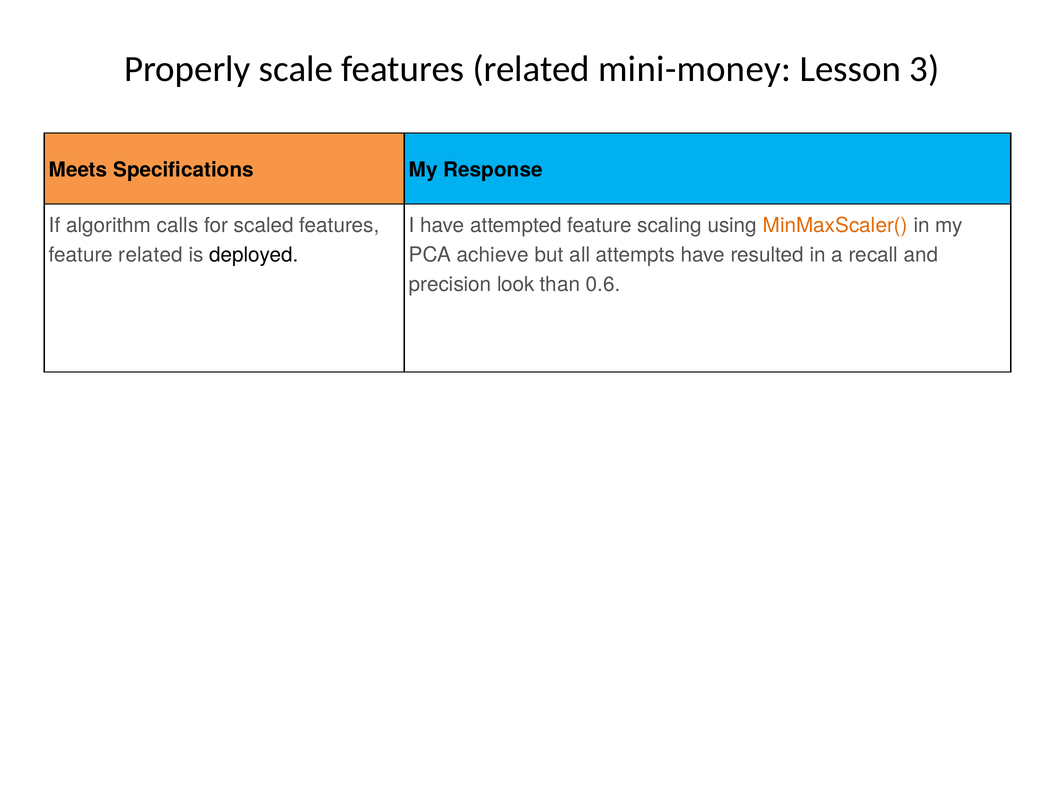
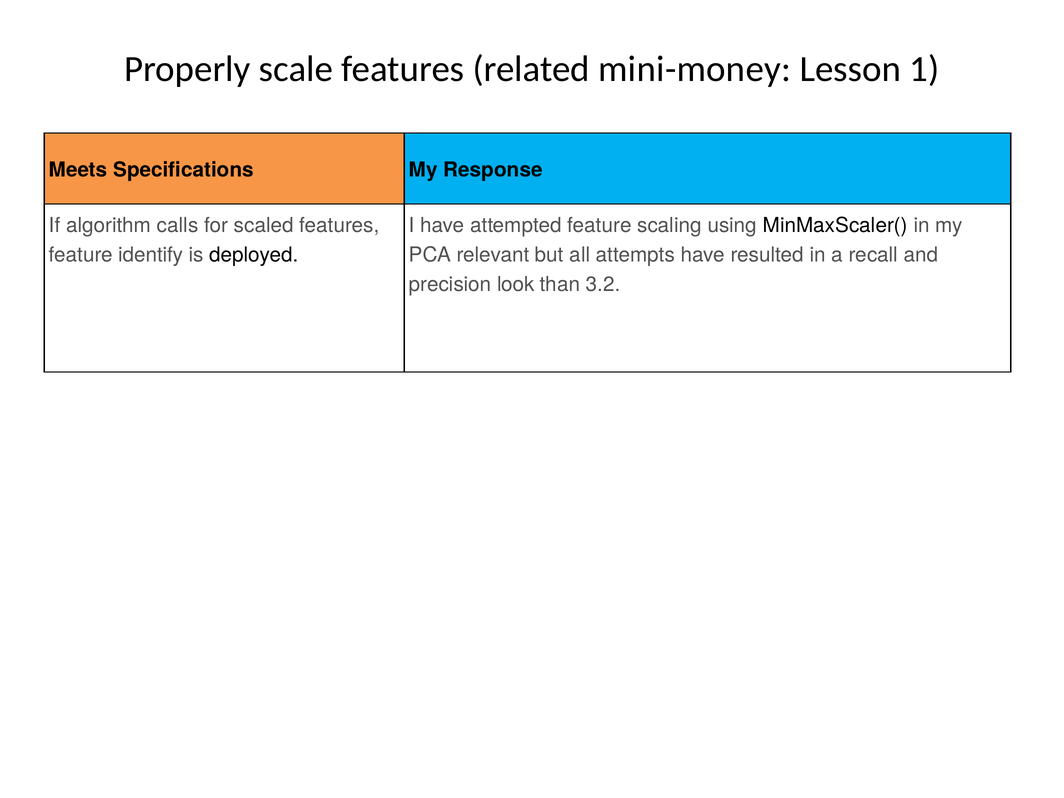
3: 3 -> 1 (924, 69)
MinMaxScaler( colour: orange -> black (835, 225)
feature related: related -> identify (151, 255)
achieve: achieve -> relevant (493, 255)
0.6: 0.6 -> 3.2 (603, 285)
